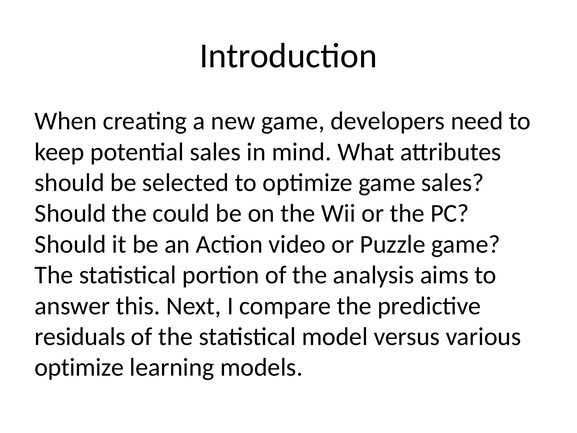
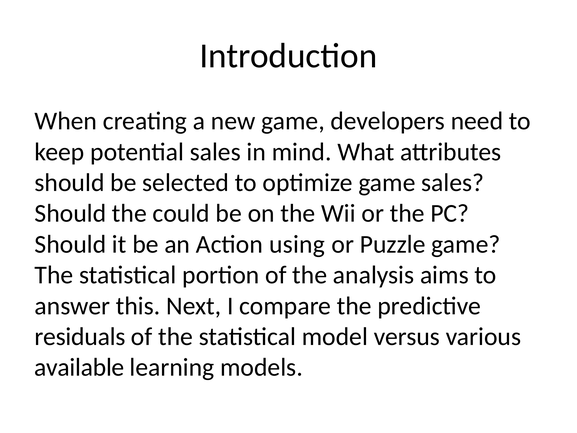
video: video -> using (297, 244)
optimize: optimize -> available (79, 367)
